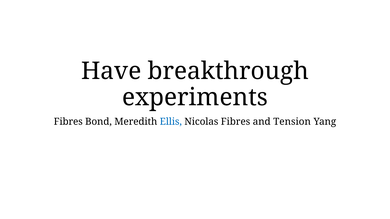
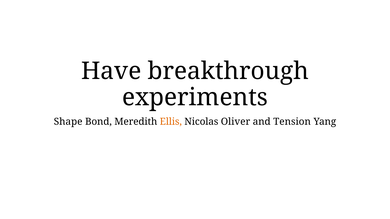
Fibres: Fibres -> Shape (68, 122)
Ellis colour: blue -> orange (171, 122)
Nicolas Fibres: Fibres -> Oliver (235, 122)
